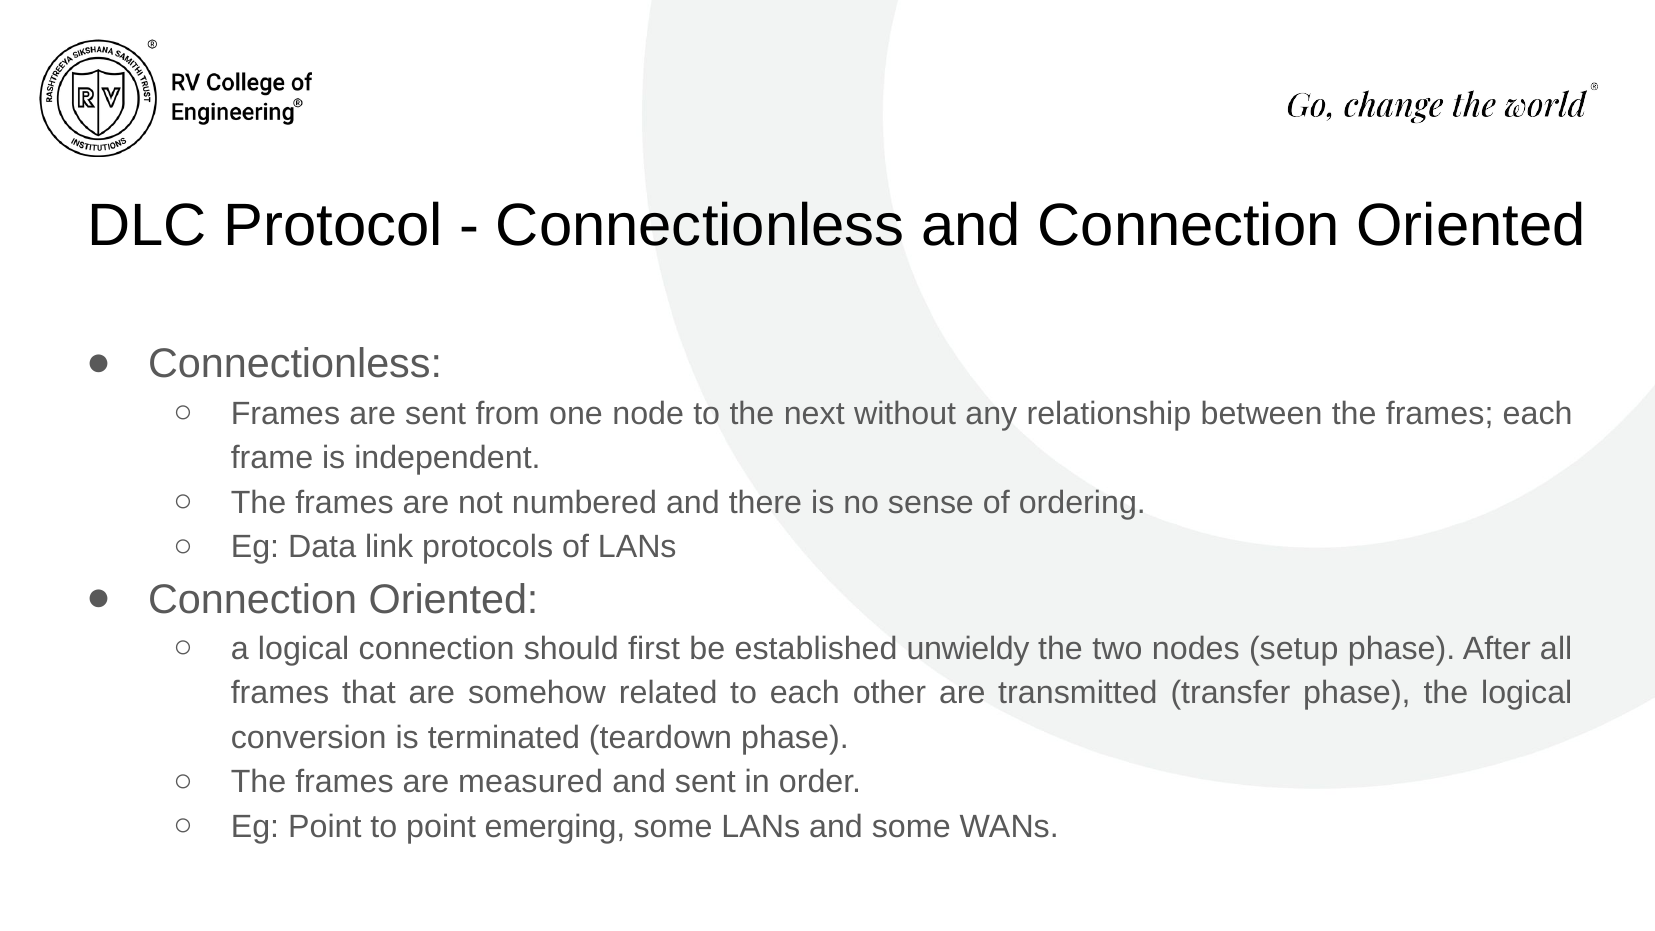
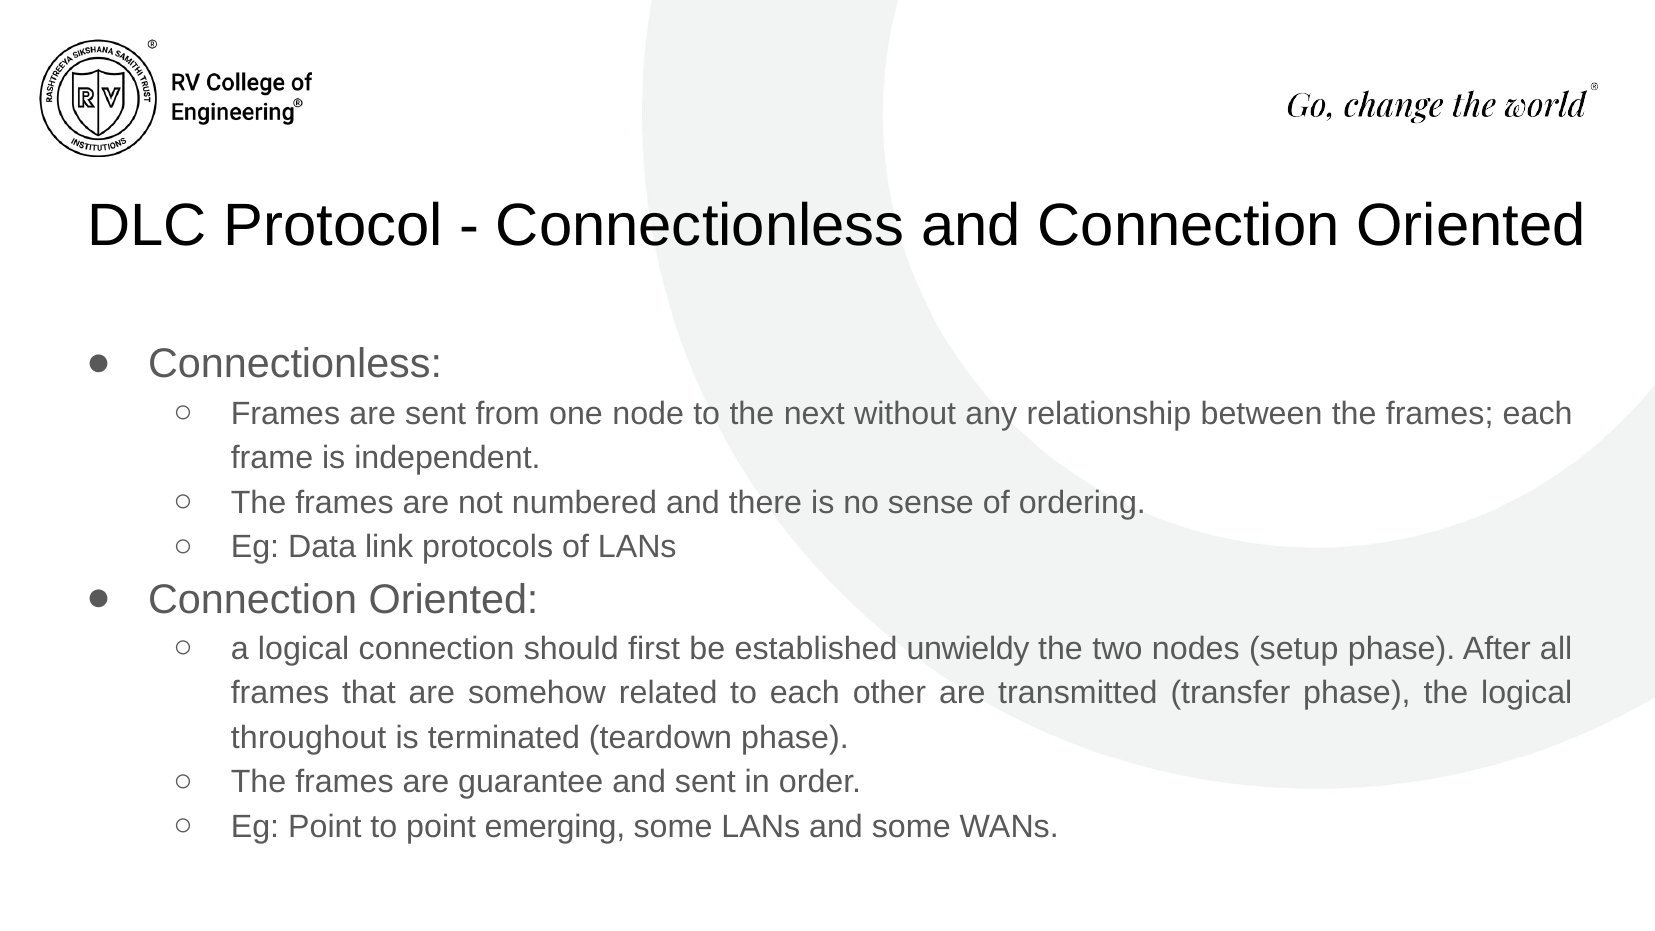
conversion: conversion -> throughout (309, 738)
measured: measured -> guarantee (531, 782)
